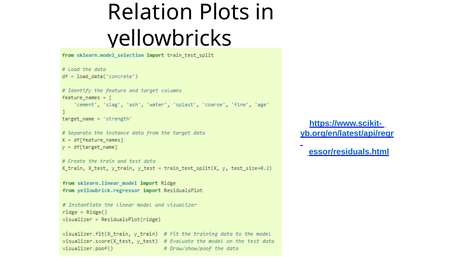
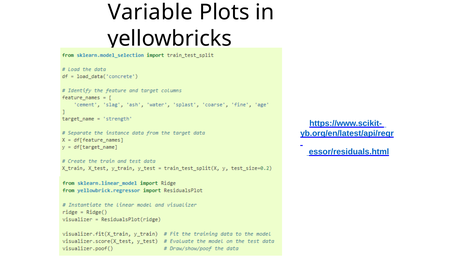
Relation: Relation -> Variable (150, 12)
